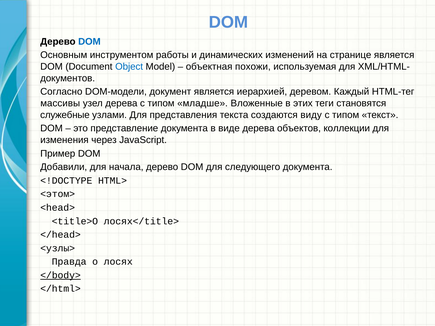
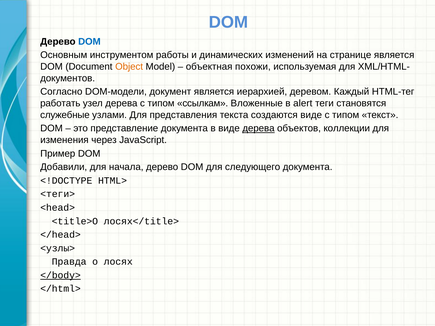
Object colour: blue -> orange (129, 67)
массивы: массивы -> работать (60, 103)
младше: младше -> ссылкам (203, 103)
этих: этих -> alert (303, 103)
создаются виду: виду -> виде (311, 115)
дерева underline: none -> present (258, 129)
<этом>: <этом> -> <теги> (58, 194)
